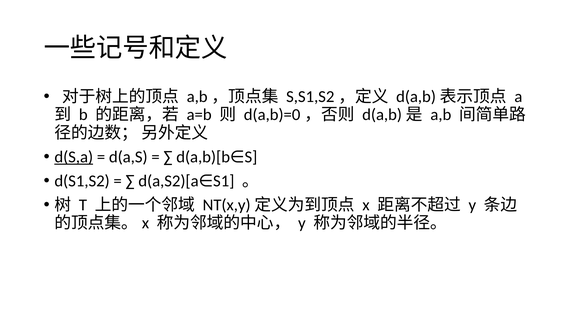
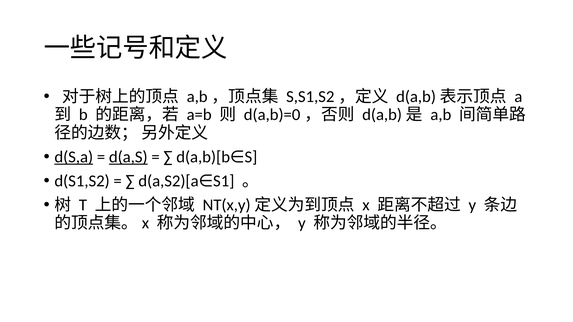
d(a,S underline: none -> present (128, 157)
